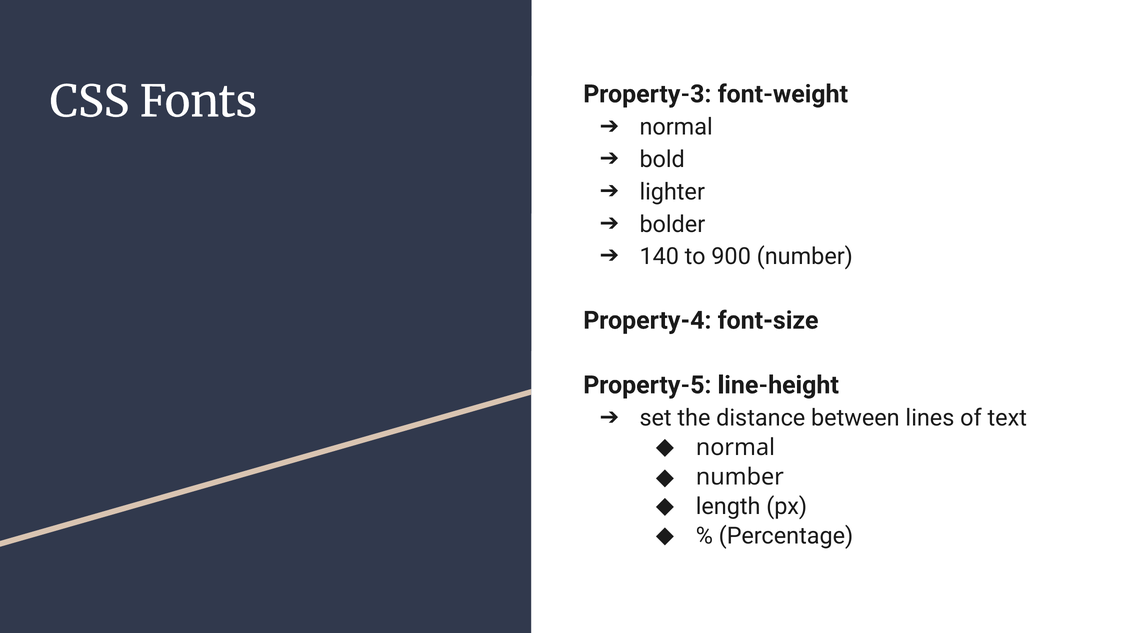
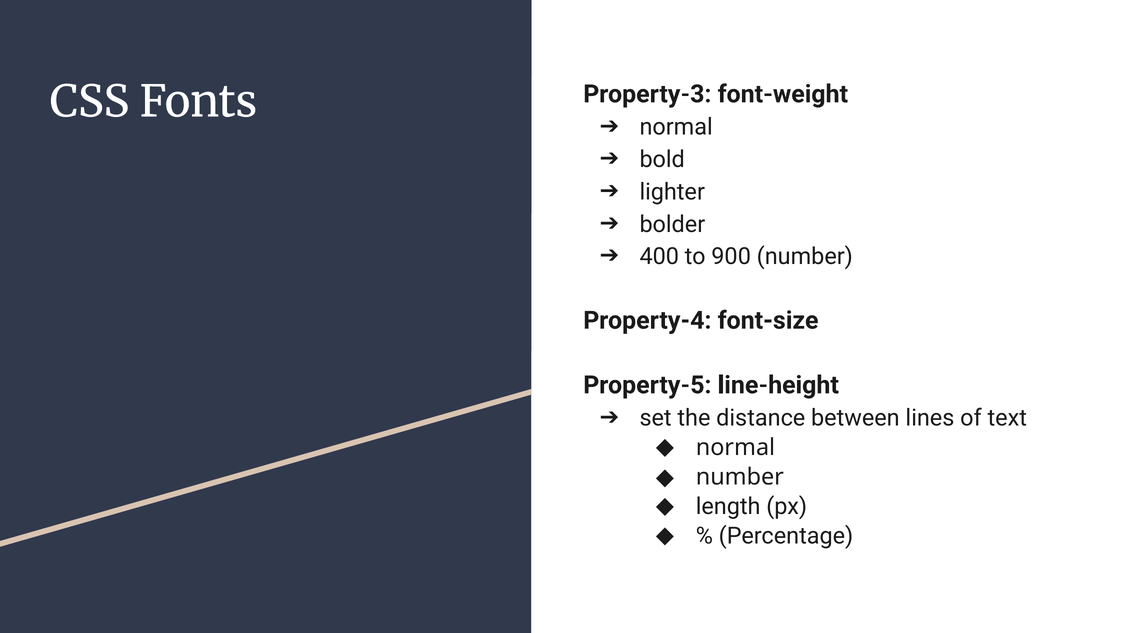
140: 140 -> 400 (659, 257)
